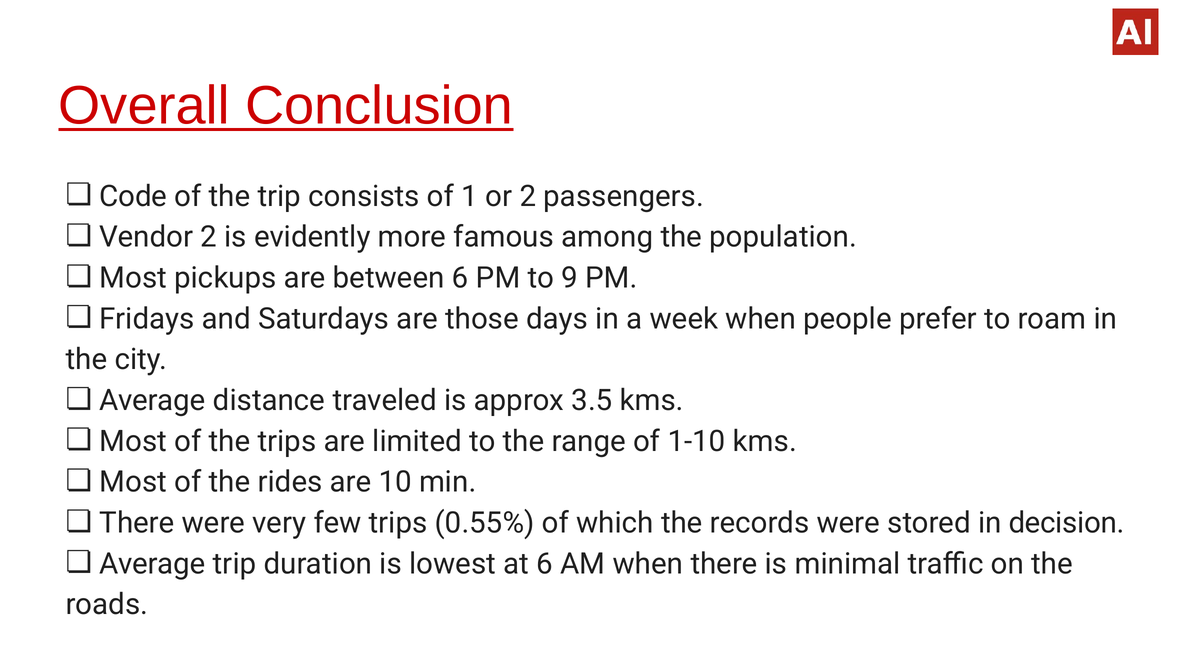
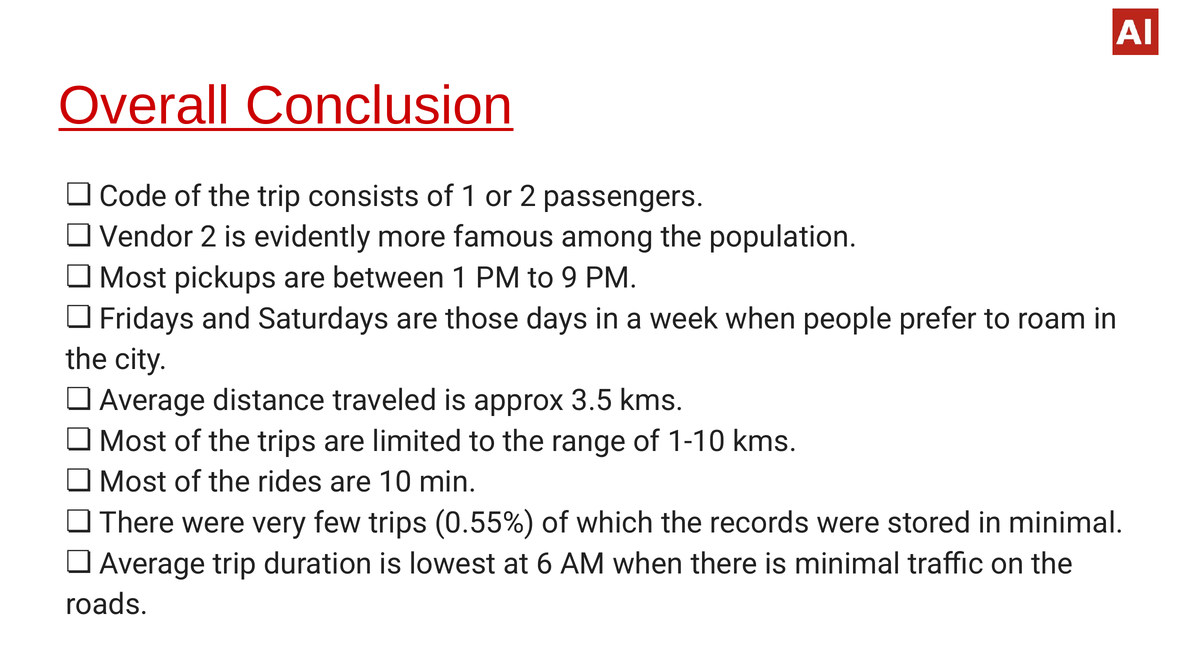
between 6: 6 -> 1 (460, 278)
in decision: decision -> minimal (1066, 523)
